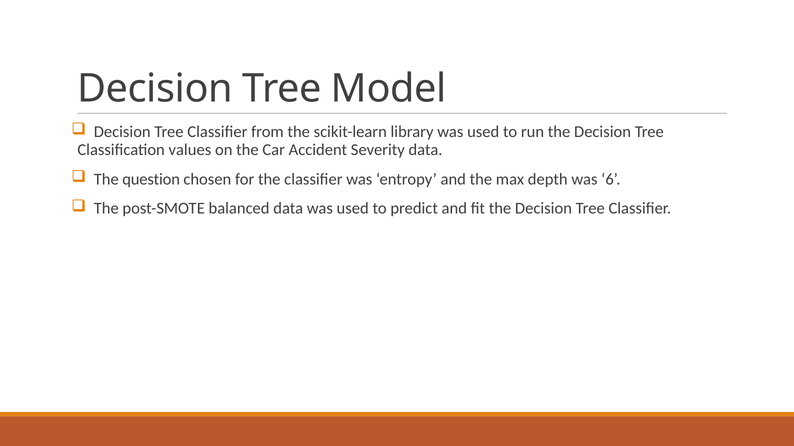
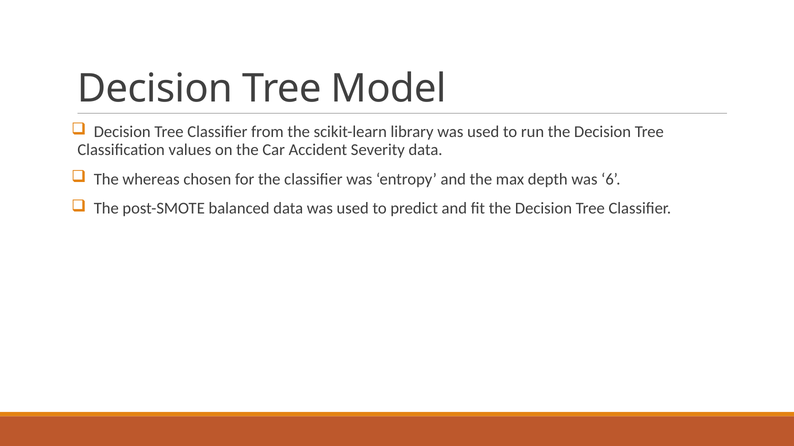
question: question -> whereas (151, 179)
